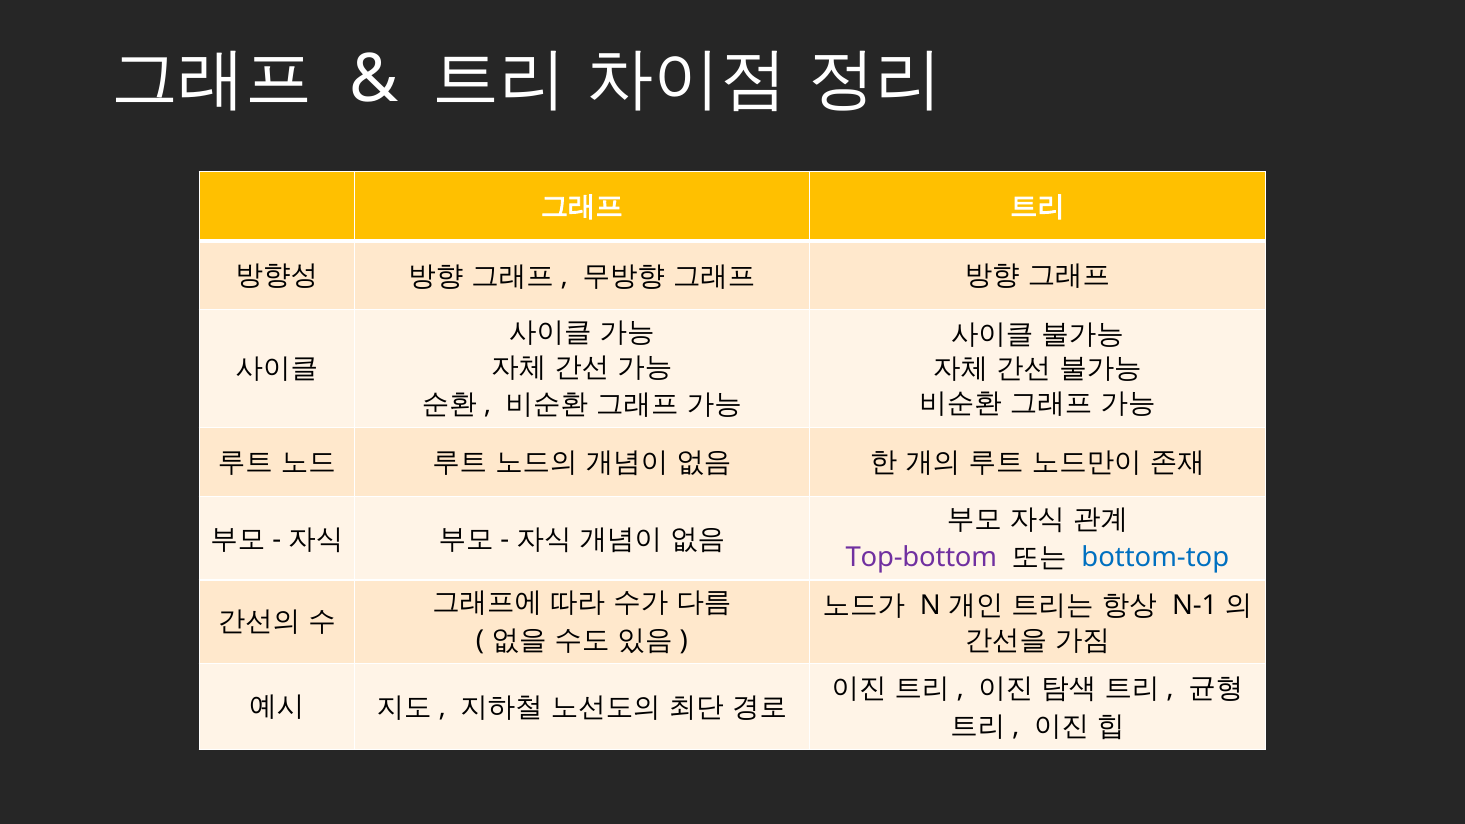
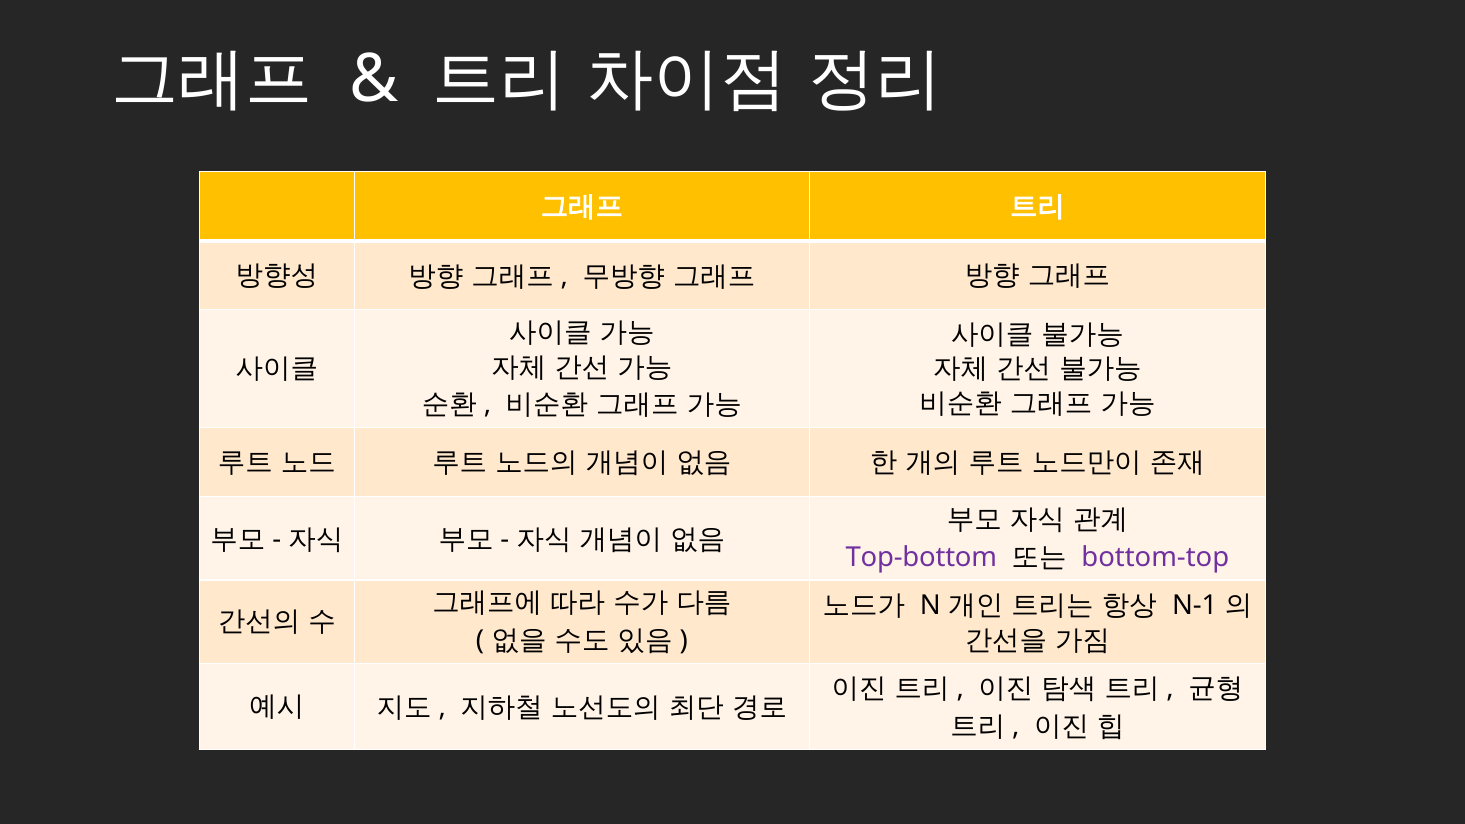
bottom-top colour: blue -> purple (1155, 557)
